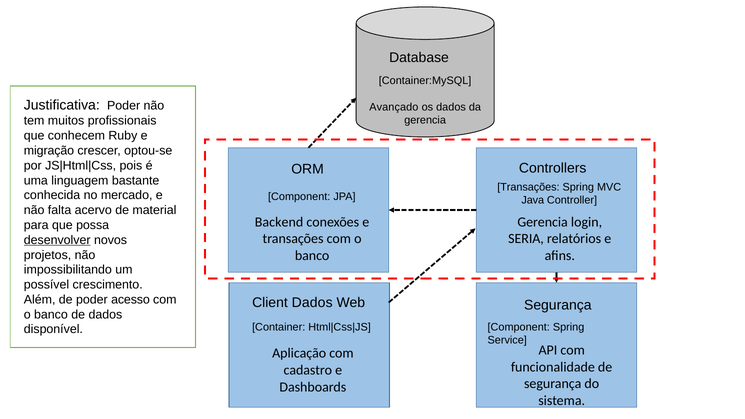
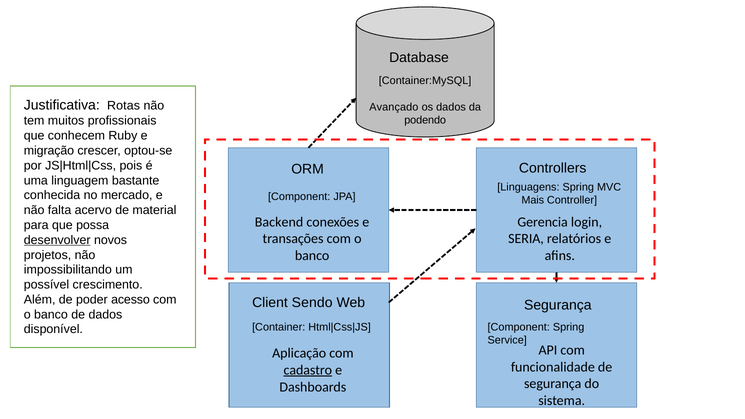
Justificativa Poder: Poder -> Rotas (124, 106)
gerencia: gerencia -> podendo (425, 120)
Transações: Transações -> Linguagens (528, 187)
Java: Java -> Mais (533, 200)
Client Dados: Dados -> Sendo (312, 303)
cadastro underline: none -> present (308, 370)
